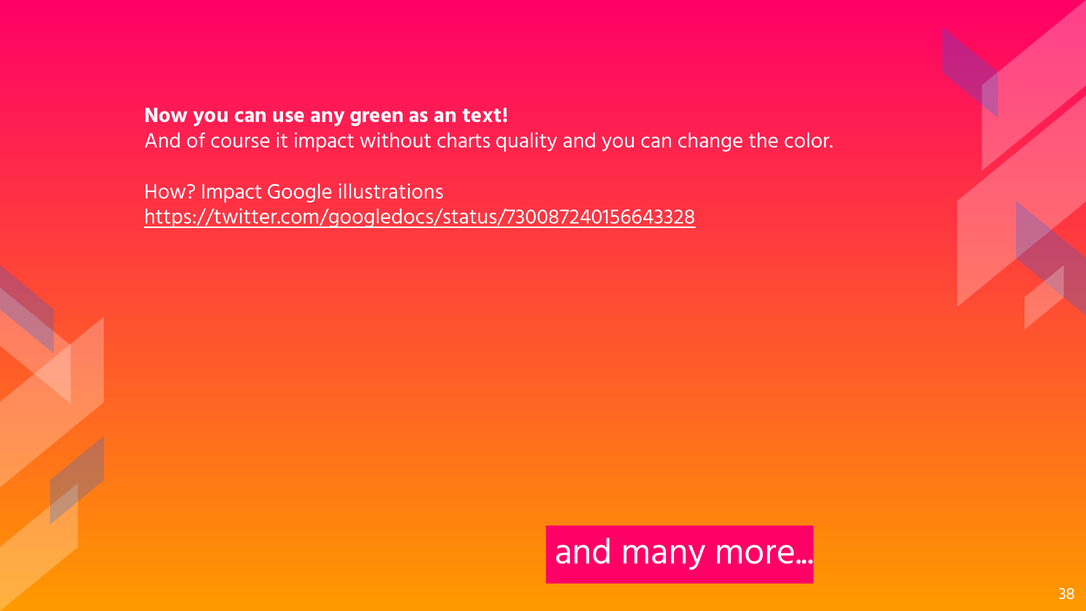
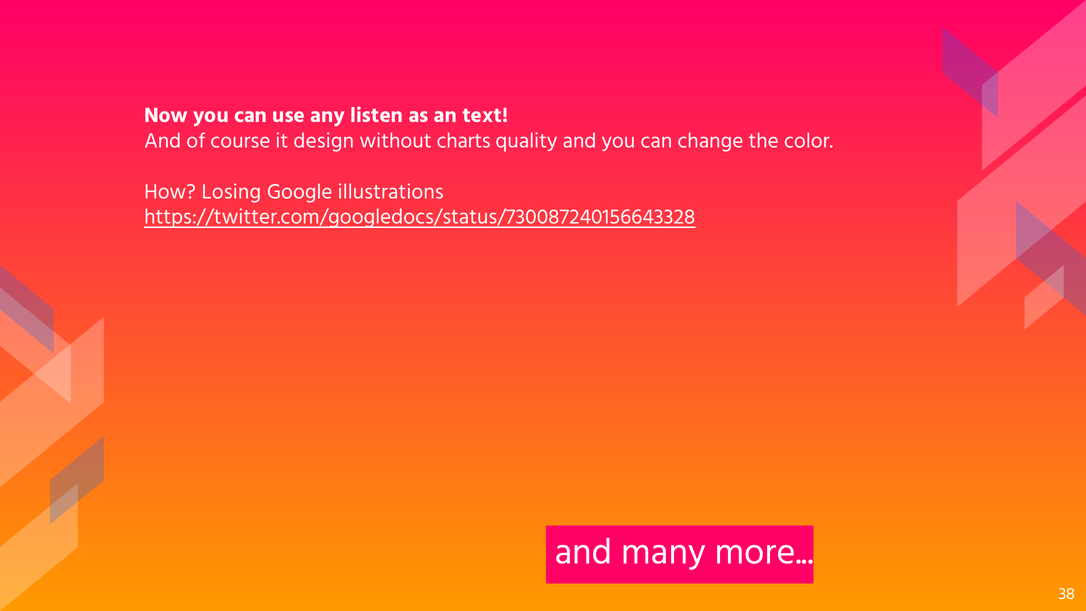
green: green -> listen (377, 115)
it impact: impact -> design (324, 141)
How Impact: Impact -> Losing (231, 192)
